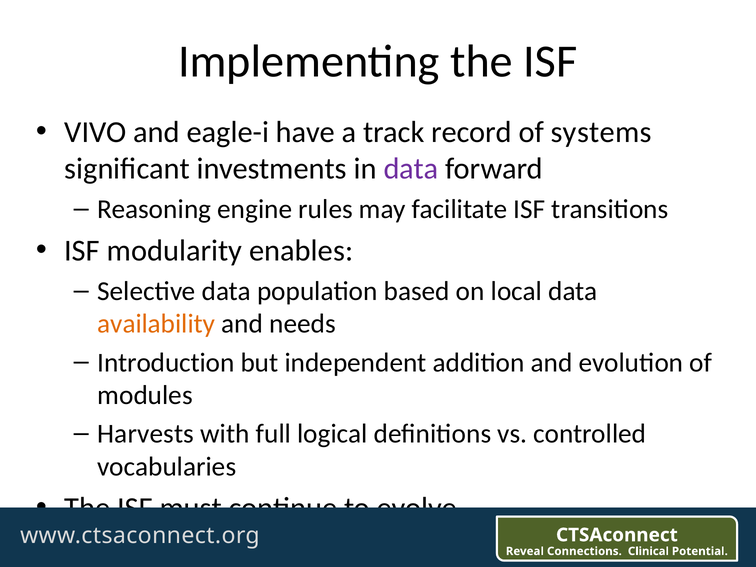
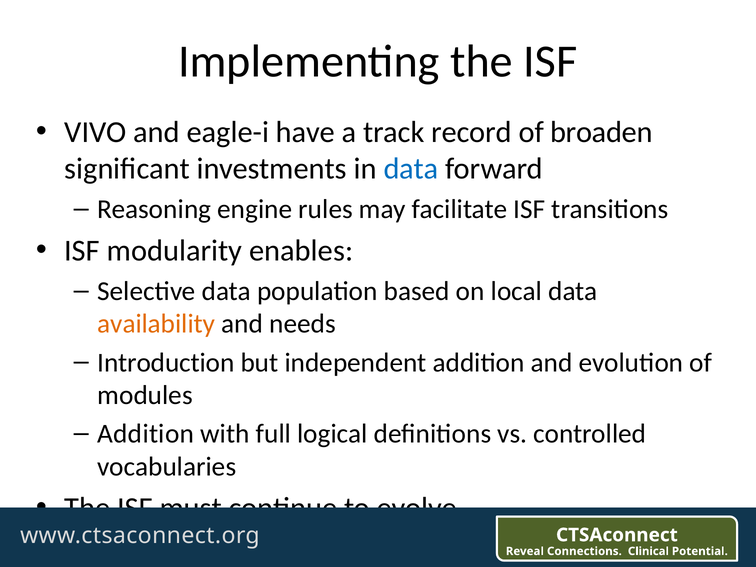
systems: systems -> broaden (601, 132)
data colour: purple -> blue (411, 169)
Harvests: Harvests -> Addition (146, 434)
